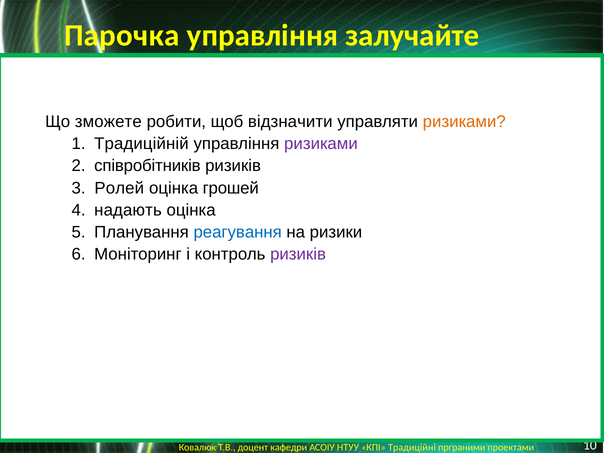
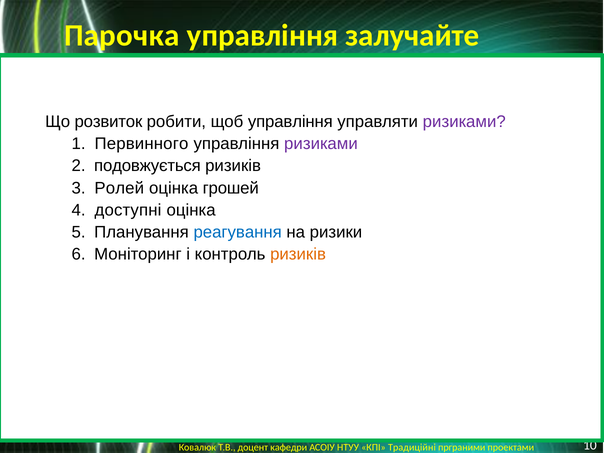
зможете: зможете -> розвиток (108, 122)
щоб відзначити: відзначити -> управління (290, 122)
ризиками colour: orange -> purple (464, 122)
Традиційній: Традиційній -> Первинного (141, 144)
співробітників: співробітників -> подовжується (147, 166)
надають: надають -> доступні (128, 210)
ризиків colour: purple -> orange (298, 254)
